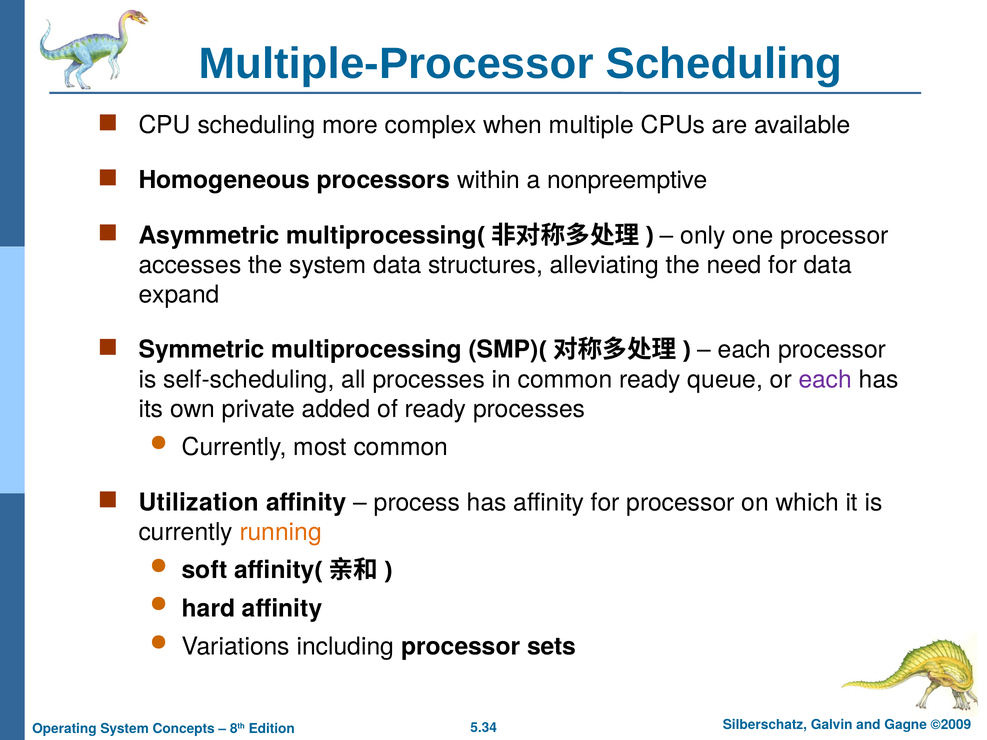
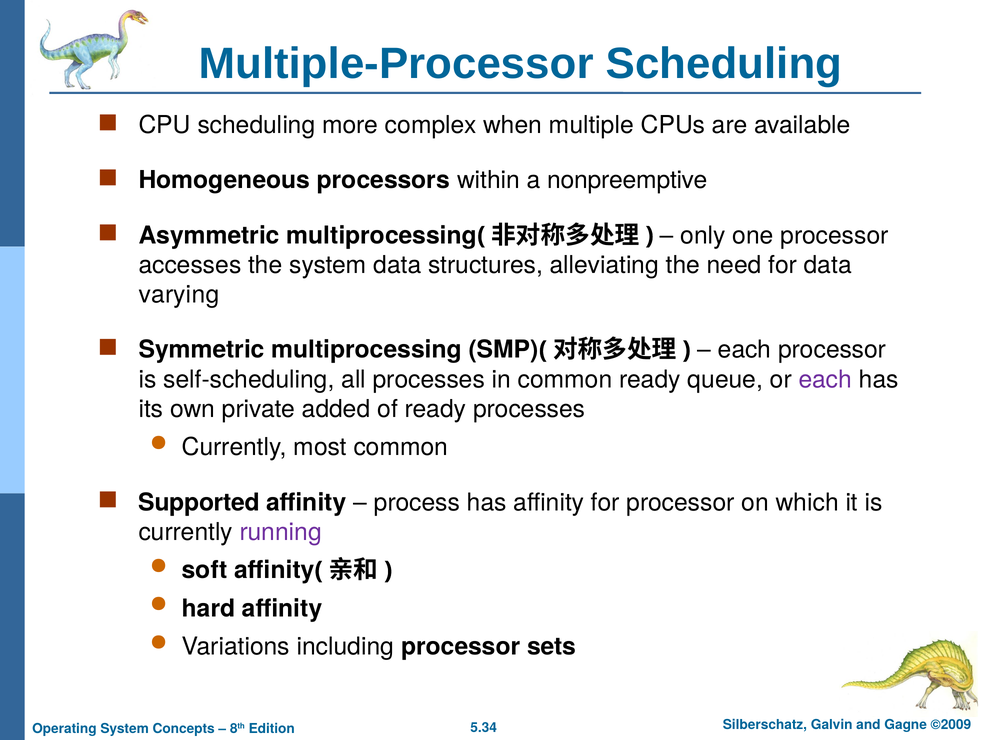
expand: expand -> varying (179, 295)
Utilization: Utilization -> Supported (199, 503)
running colour: orange -> purple (281, 532)
